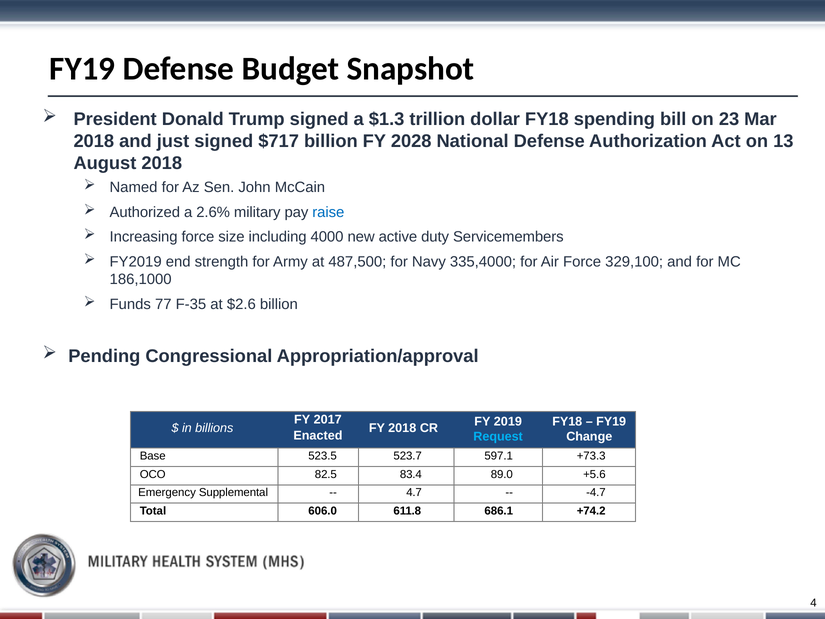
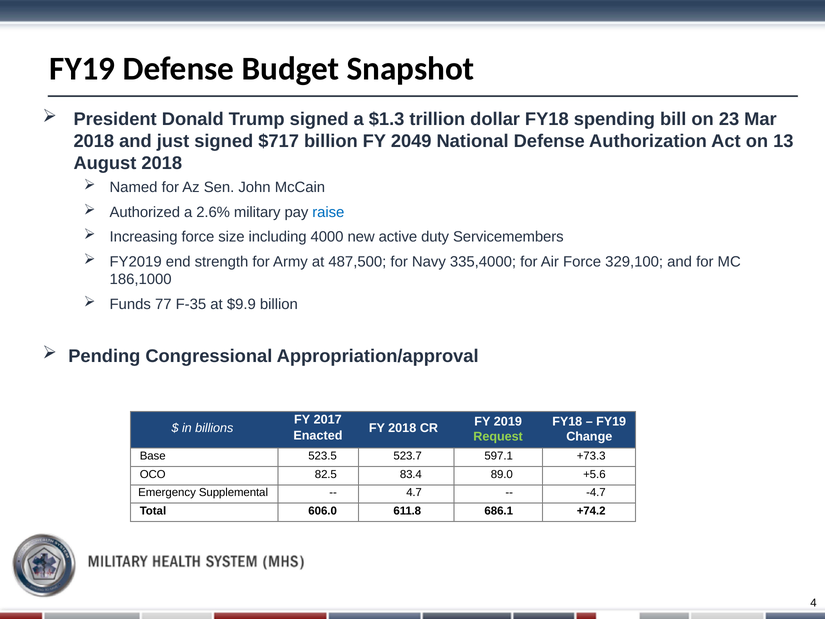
2028: 2028 -> 2049 (411, 141)
$2.6: $2.6 -> $9.9 (241, 304)
Request colour: light blue -> light green (498, 436)
